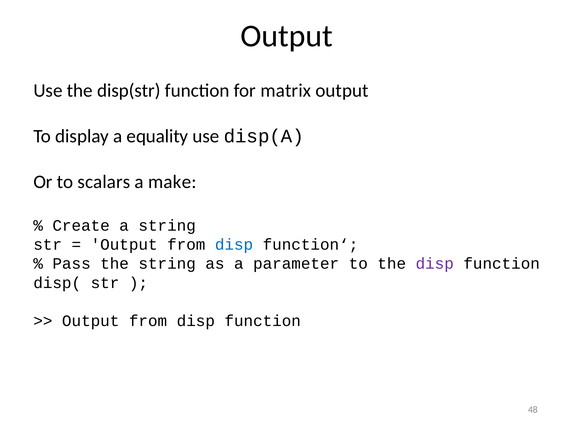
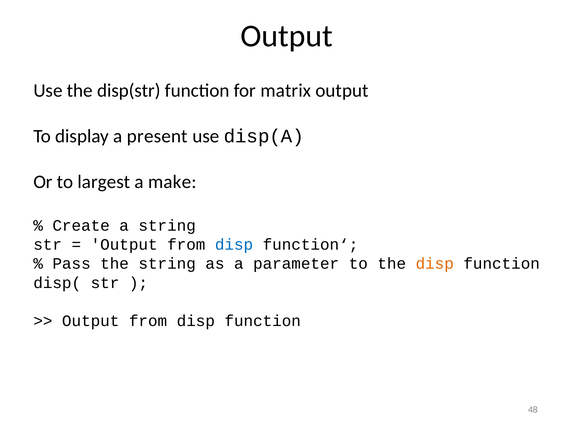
equality: equality -> present (157, 136)
scalars: scalars -> largest (104, 182)
disp colour: purple -> orange (435, 264)
